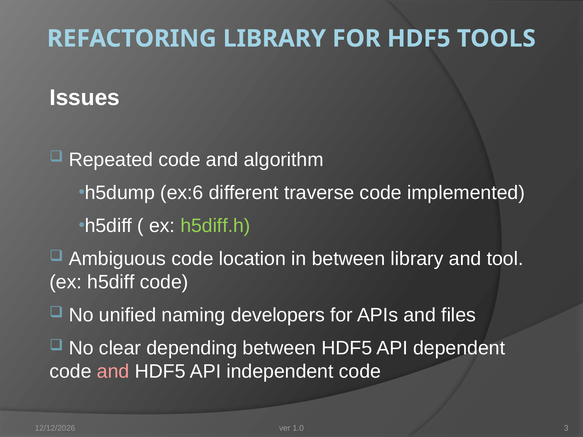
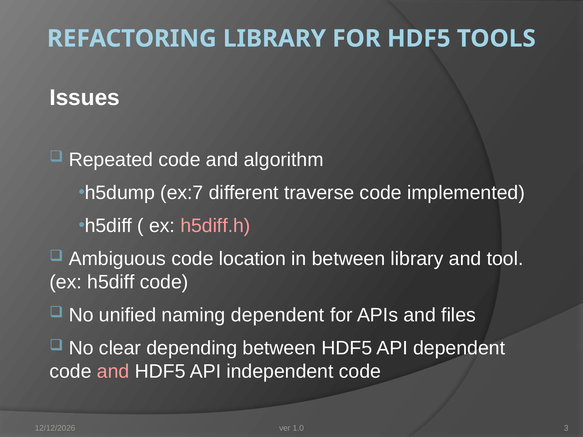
ex:6: ex:6 -> ex:7 (182, 193)
h5diff.h colour: light green -> pink (215, 226)
naming developers: developers -> dependent (278, 315)
